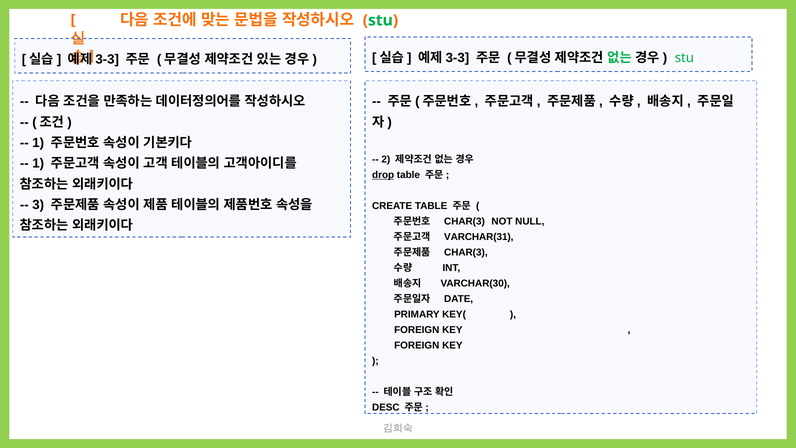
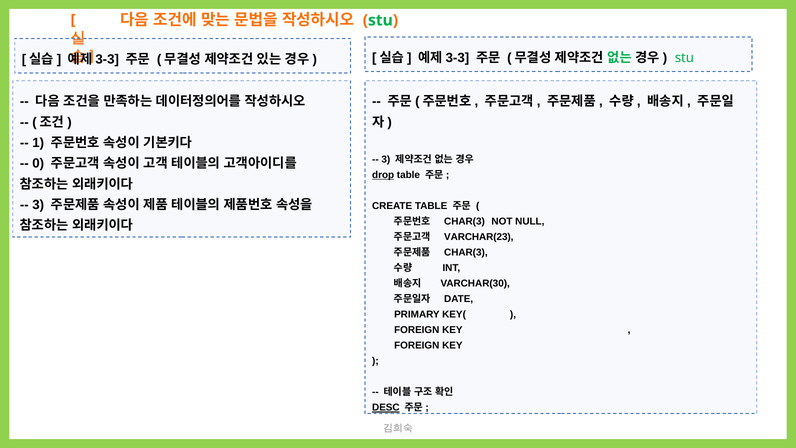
2: 2 -> 3 (386, 159)
1: 1 -> 0 (38, 163)
VARCHAR(31: VARCHAR(31 -> VARCHAR(23 (479, 237)
DESC underline: none -> present (386, 407)
